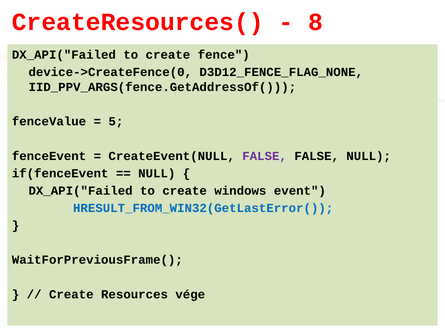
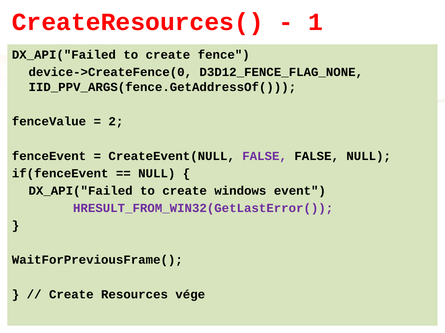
8: 8 -> 1 (316, 22)
5: 5 -> 2 (116, 122)
HRESULT_FROM_WIN32(GetLastError( colour: blue -> purple (203, 209)
